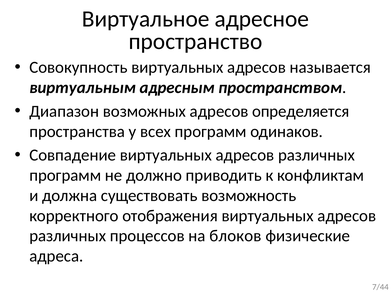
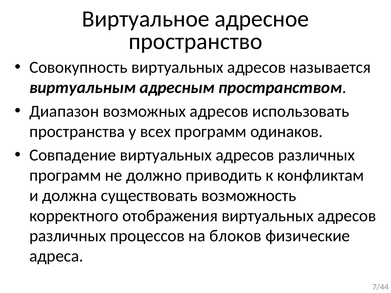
определяется: определяется -> использовать (301, 111)
